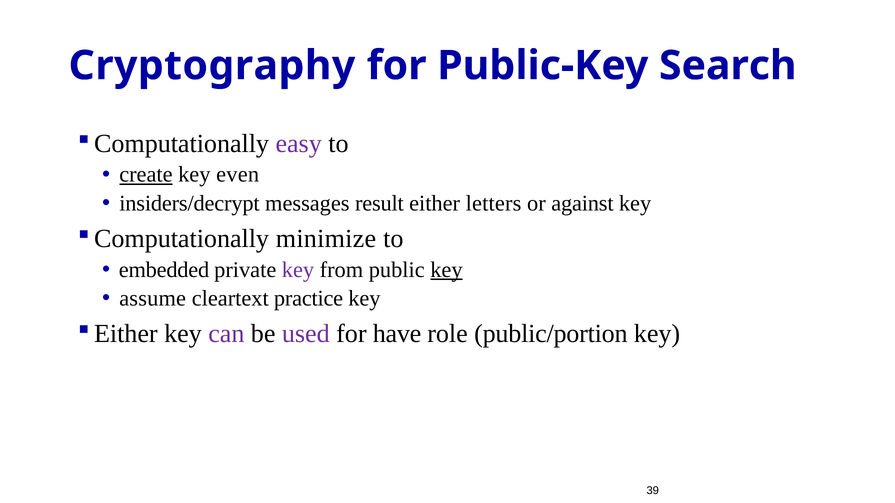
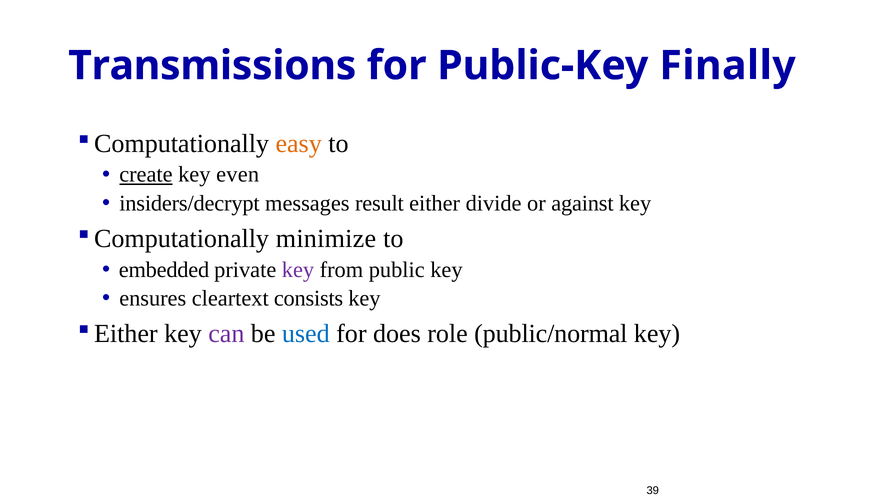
Cryptography: Cryptography -> Transmissions (212, 66)
Search: Search -> Finally (728, 66)
easy colour: purple -> orange (299, 144)
letters: letters -> divide (494, 204)
key underline: present -> none (446, 270)
assume: assume -> ensures (153, 299)
practice: practice -> consists (309, 299)
used colour: purple -> blue (306, 334)
have: have -> does (397, 334)
public/portion: public/portion -> public/normal (551, 334)
